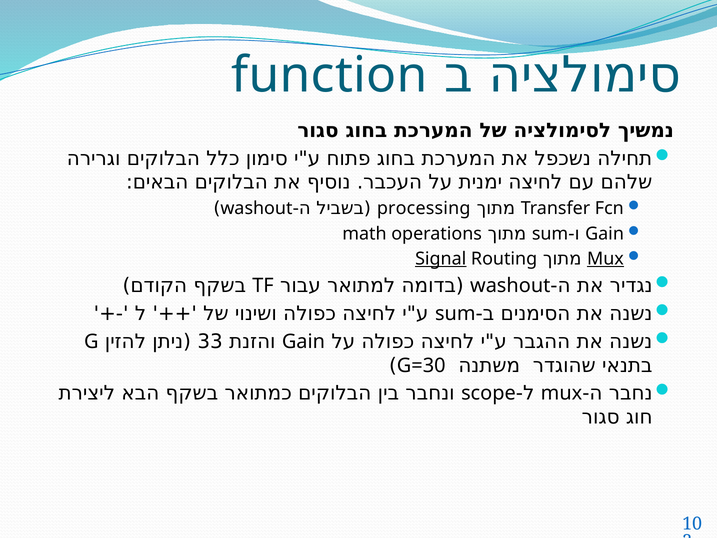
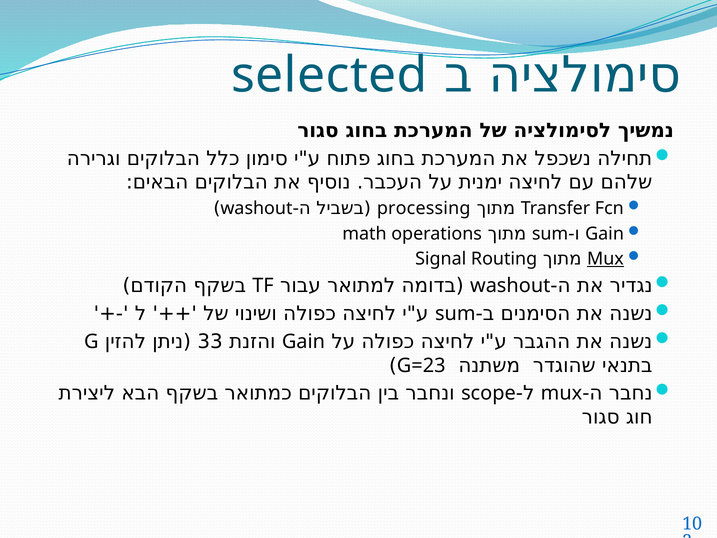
function: function -> selected (329, 75)
Signal underline: present -> none (441, 259)
G=30: G=30 -> G=23 (421, 365)
